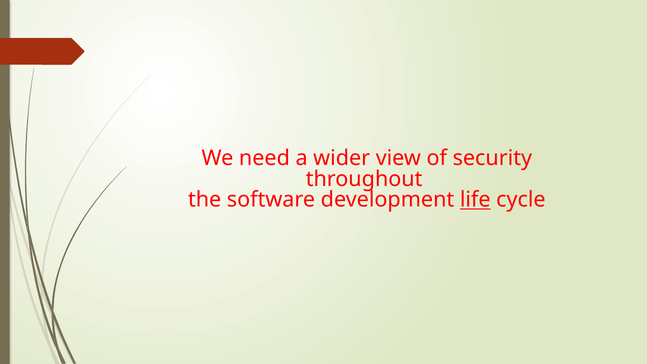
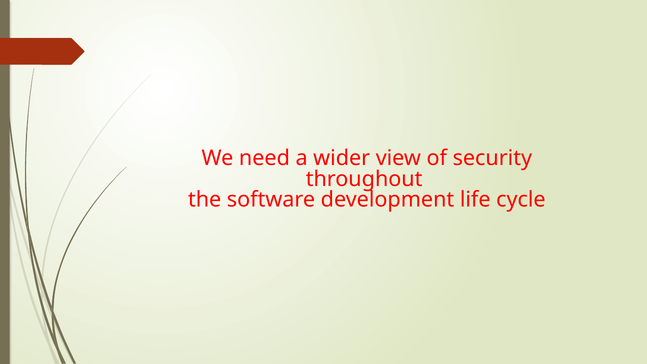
life underline: present -> none (475, 200)
